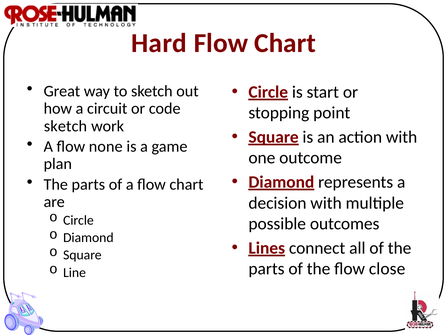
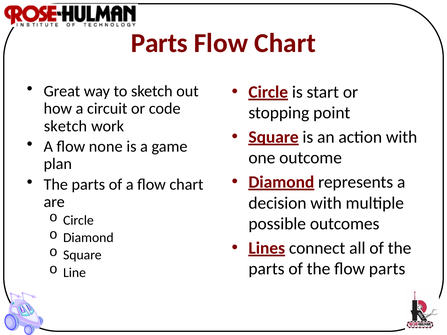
Hard: Hard -> Parts (159, 43)
flow close: close -> parts (387, 269)
